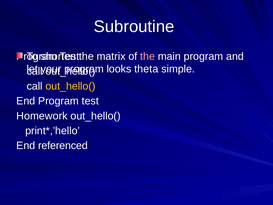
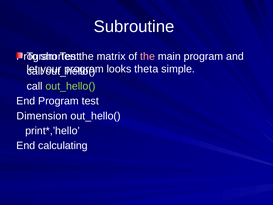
out_hello( colour: yellow -> light green (70, 86)
Homework: Homework -> Dimension (42, 116)
referenced: referenced -> calculating (63, 146)
